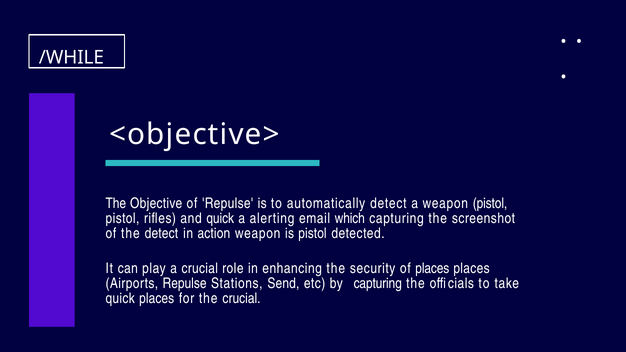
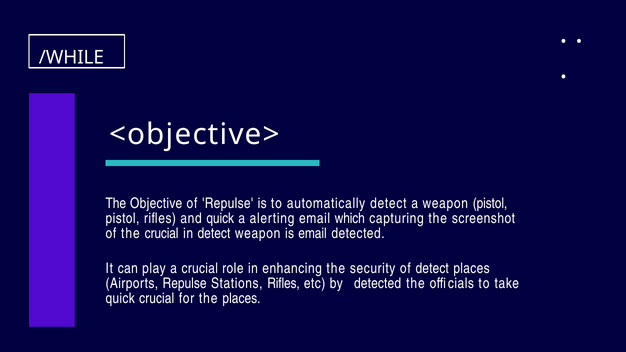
the detect: detect -> crucial (162, 234)
in action: action -> detect (214, 234)
is pistol: pistol -> email (313, 234)
of places: places -> detect (432, 268)
Stations Send: Send -> Rifles (284, 283)
by capturing: capturing -> detected (378, 283)
quick places: places -> crucial (157, 299)
the crucial: crucial -> places (242, 299)
